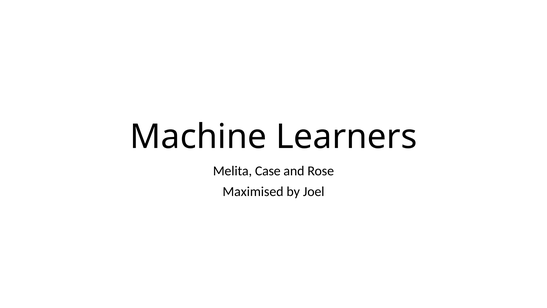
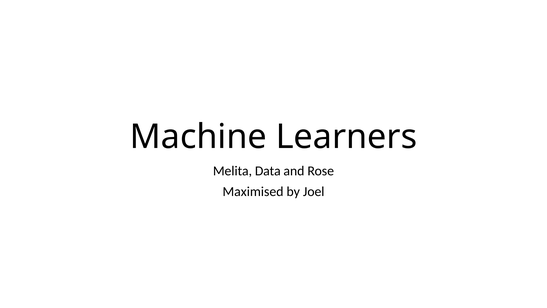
Case: Case -> Data (268, 171)
